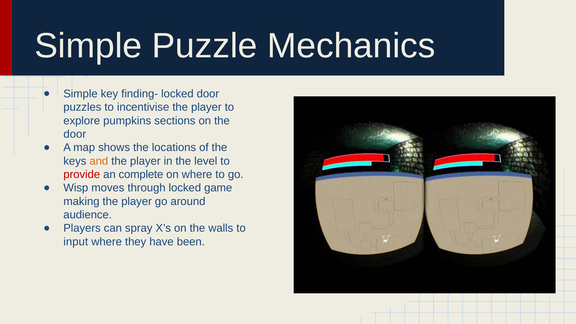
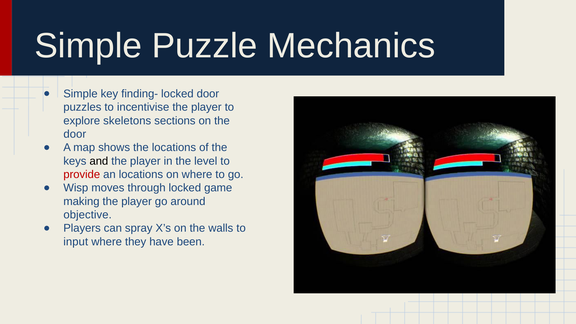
pumpkins: pumpkins -> skeletons (127, 121)
and colour: orange -> black (99, 161)
an complete: complete -> locations (141, 174)
audience: audience -> objective (88, 215)
